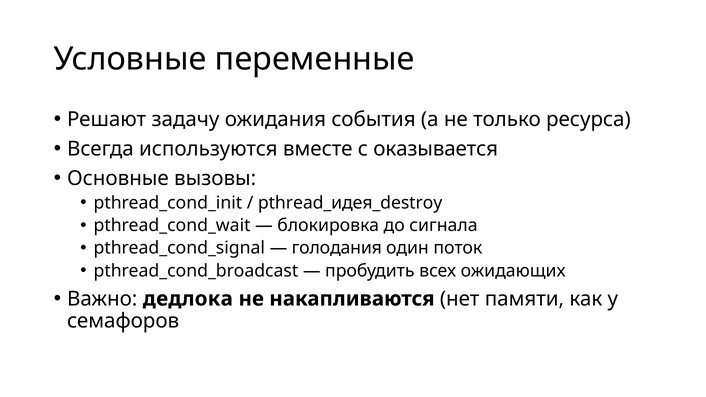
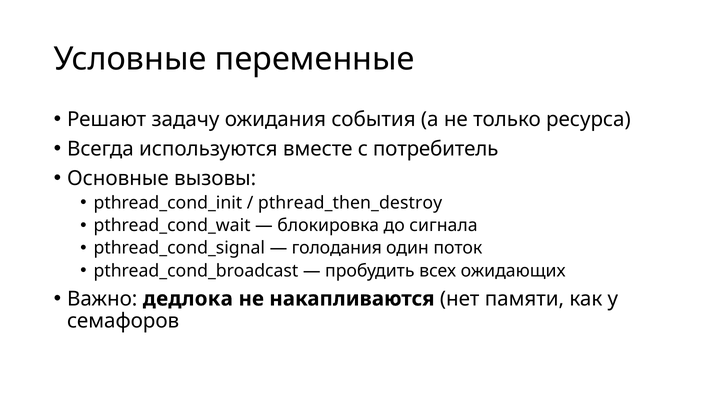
оказывается: оказывается -> потребитель (436, 149)
pthread_идея_destroy: pthread_идея_destroy -> pthread_then_destroy (350, 203)
